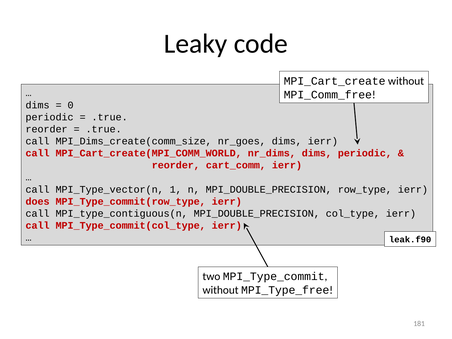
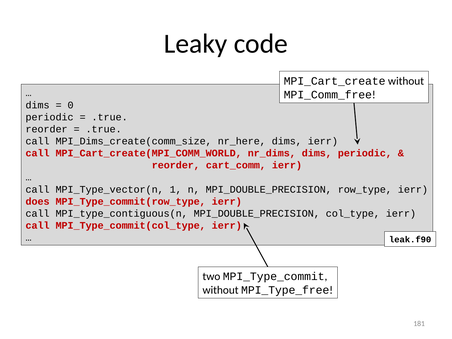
nr_goes: nr_goes -> nr_here (242, 141)
